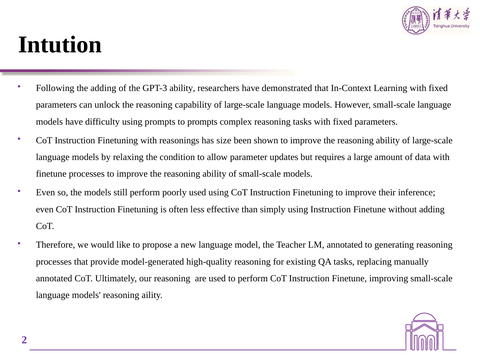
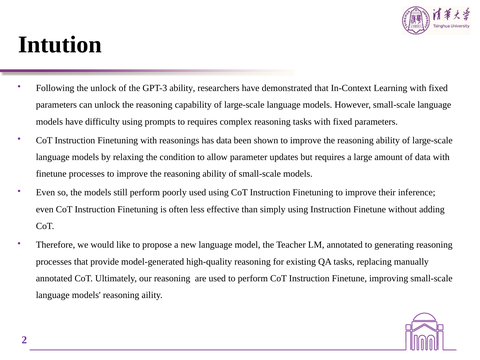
the adding: adding -> unlock (103, 88)
to prompts: prompts -> requires (202, 122)
has size: size -> data (224, 140)
